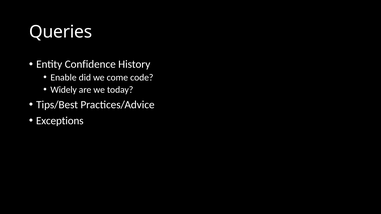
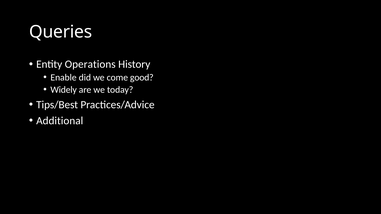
Confidence: Confidence -> Operations (90, 64)
code: code -> good (142, 78)
Exceptions: Exceptions -> Additional (60, 121)
